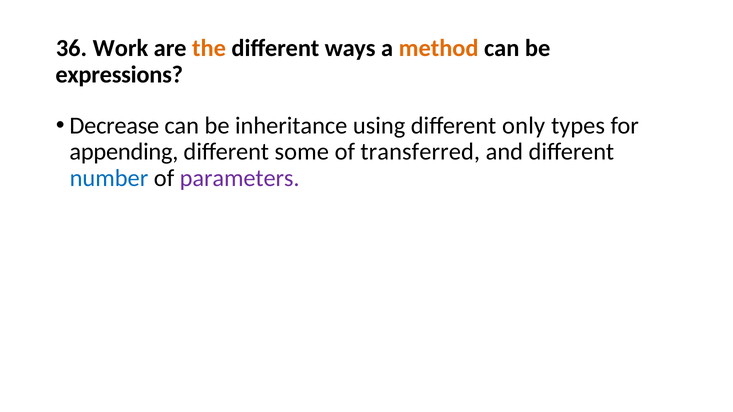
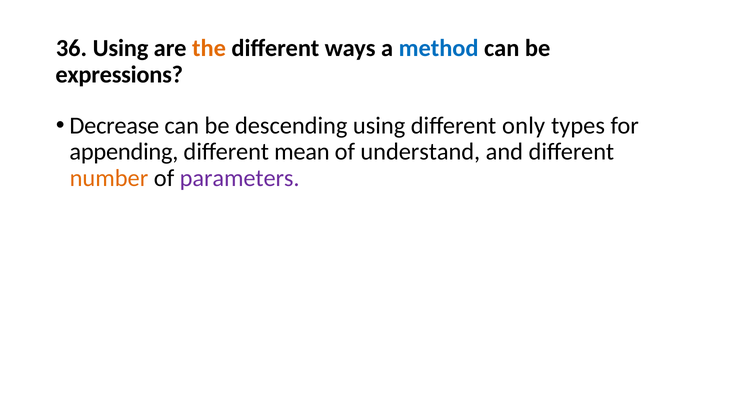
36 Work: Work -> Using (121, 48)
method colour: orange -> blue (439, 48)
inheritance: inheritance -> descending (291, 126)
some: some -> mean (302, 152)
transferred: transferred -> understand (420, 152)
number colour: blue -> orange (109, 178)
